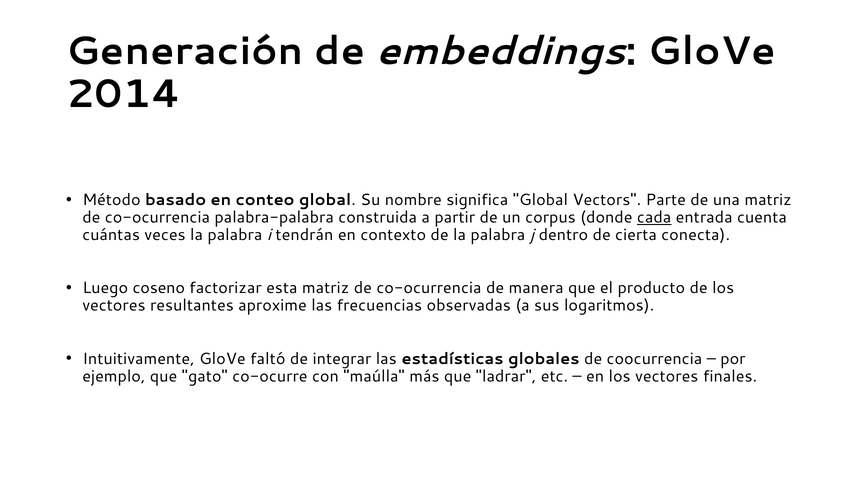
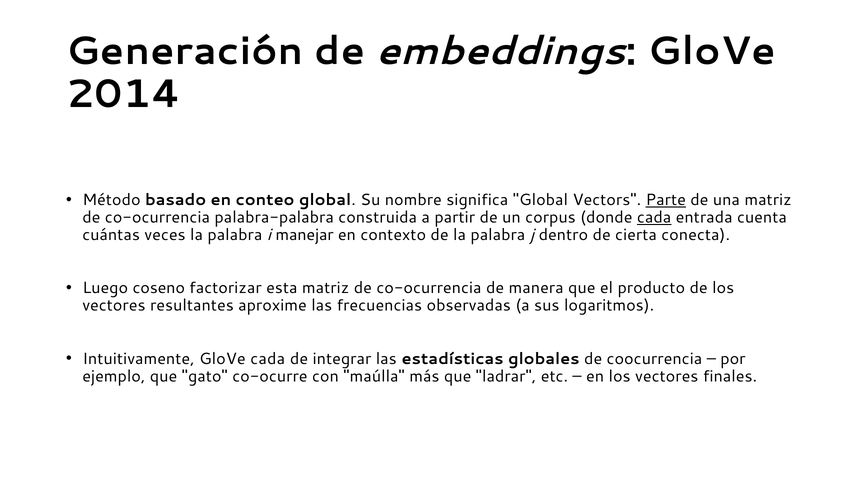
Parte underline: none -> present (666, 200)
tendrán: tendrán -> manejar (305, 235)
GloVe faltó: faltó -> cada (268, 359)
